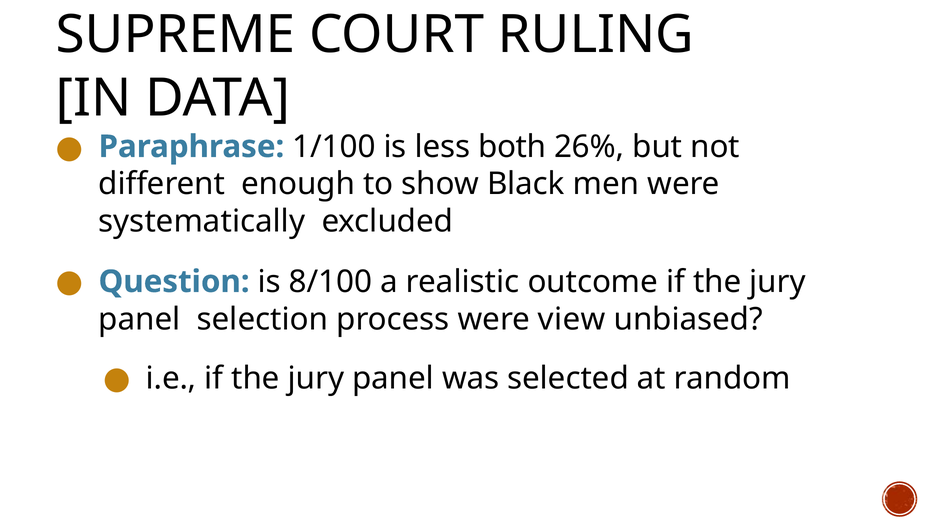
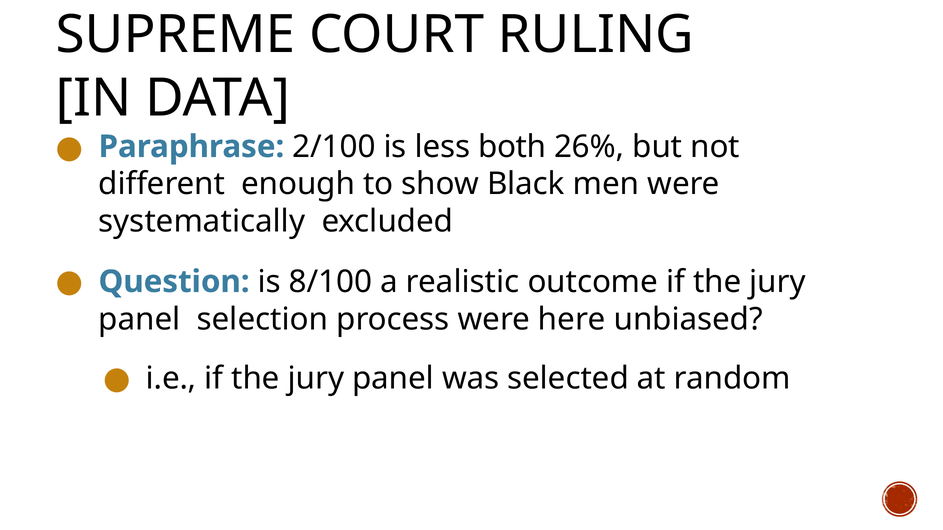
1/100: 1/100 -> 2/100 (334, 147)
view: view -> here (572, 320)
